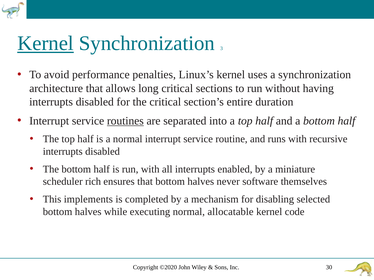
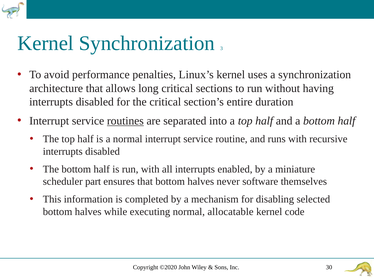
Kernel underline: present -> none (46, 43)
rich: rich -> part (93, 182)
implements: implements -> information (88, 200)
